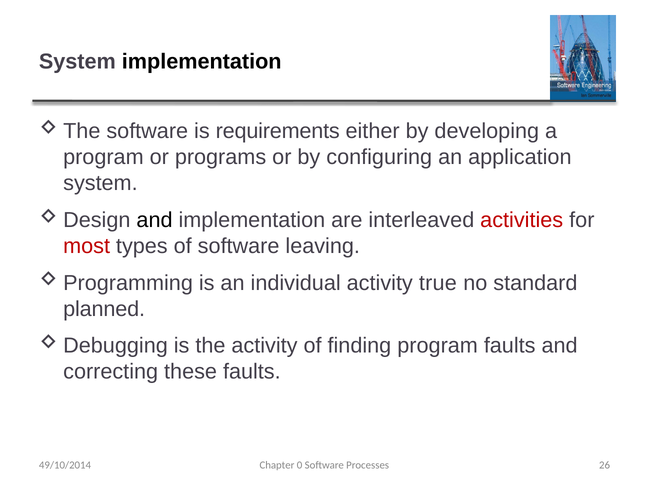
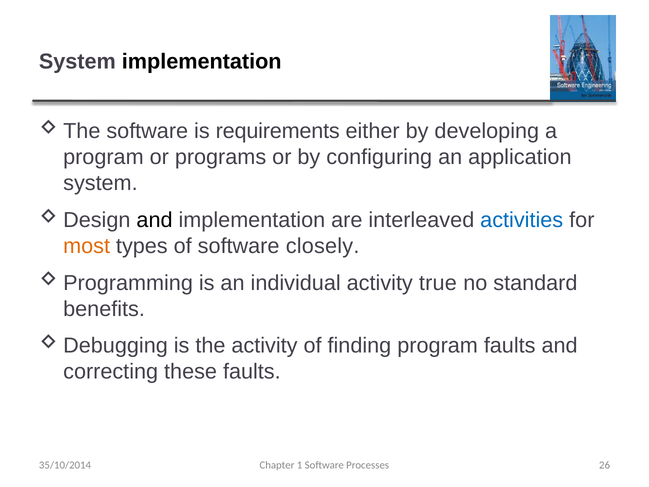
activities colour: red -> blue (522, 220)
most colour: red -> orange (87, 246)
leaving: leaving -> closely (323, 246)
planned: planned -> benefits (104, 309)
49/10/2014: 49/10/2014 -> 35/10/2014 (65, 465)
0: 0 -> 1 (300, 465)
